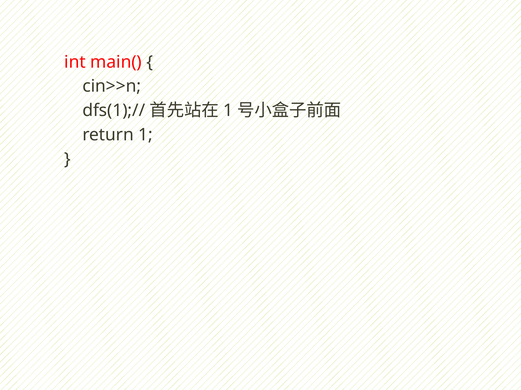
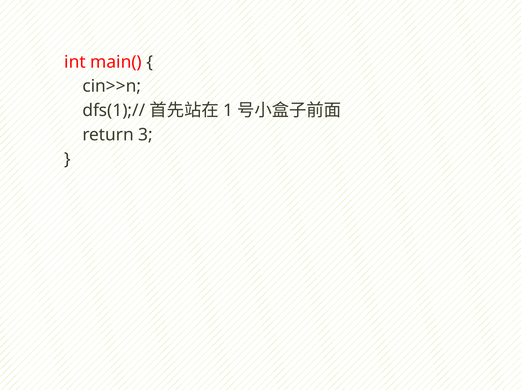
return 1: 1 -> 3 (146, 135)
